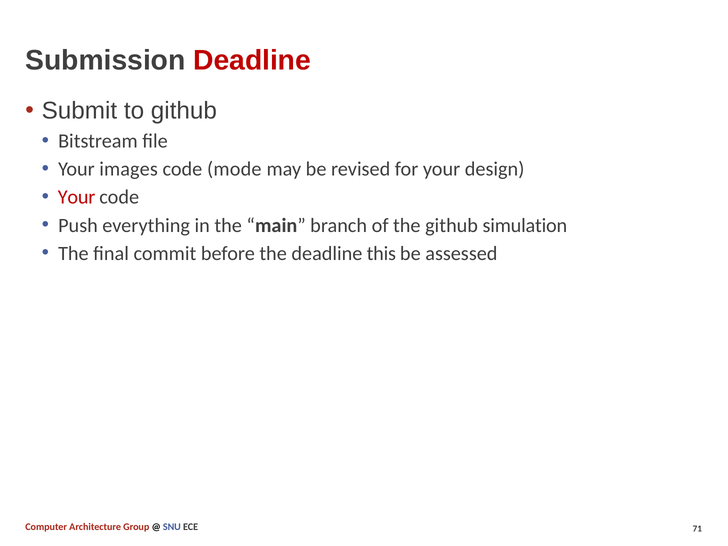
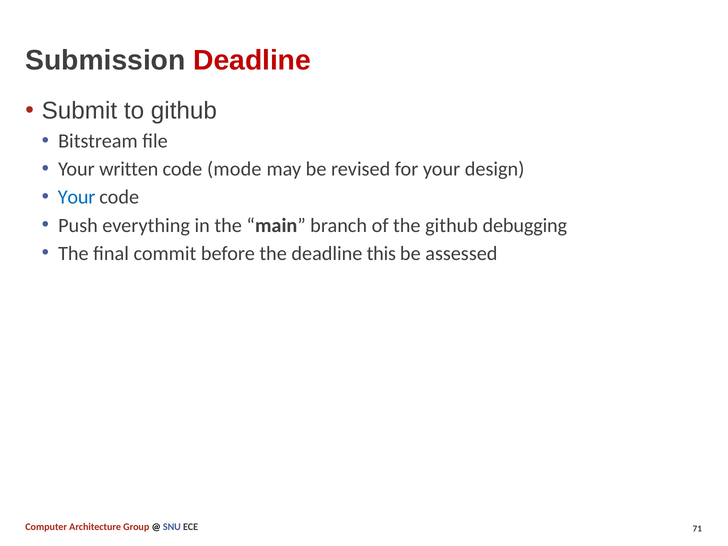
images: images -> written (129, 169)
Your colour: red -> blue (77, 197)
simulation: simulation -> debugging (525, 225)
